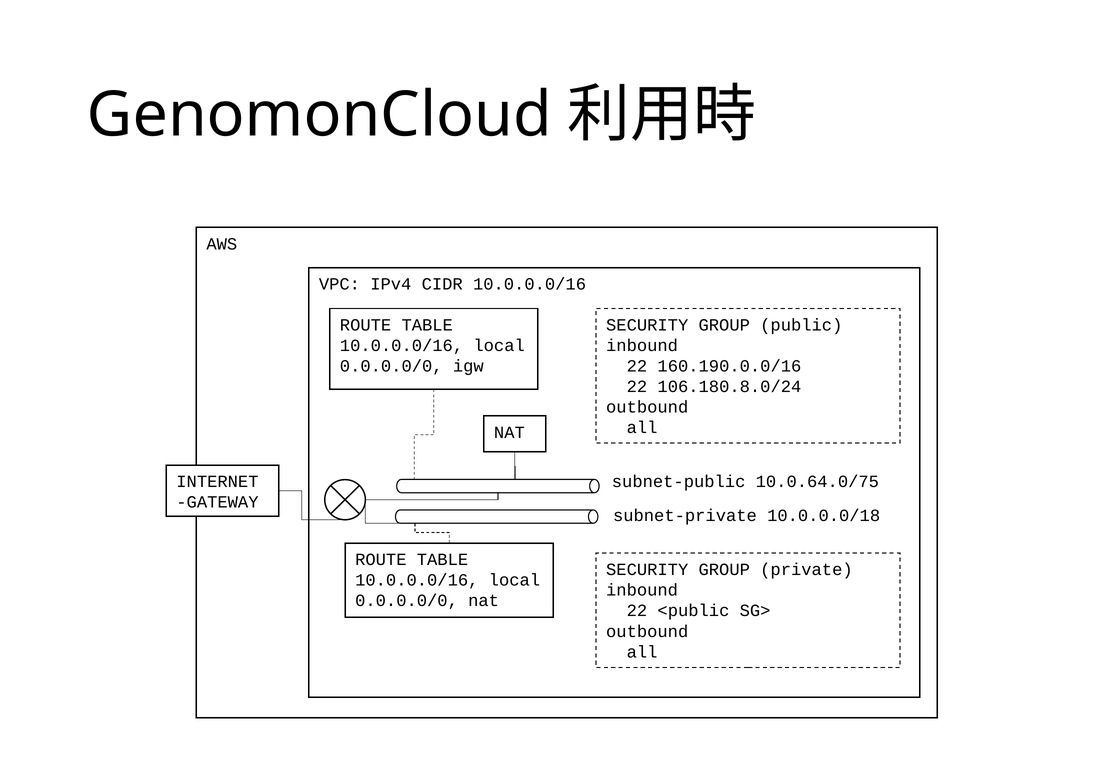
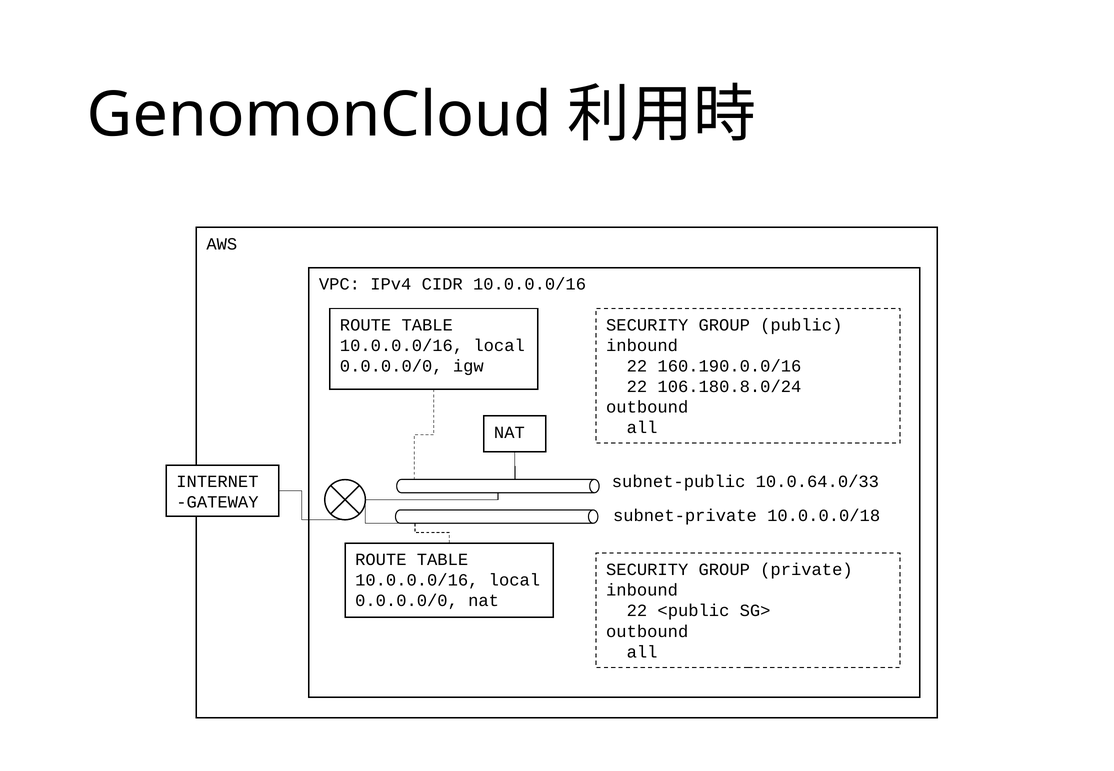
10.0.64.0/75: 10.0.64.0/75 -> 10.0.64.0/33 (817, 482)
